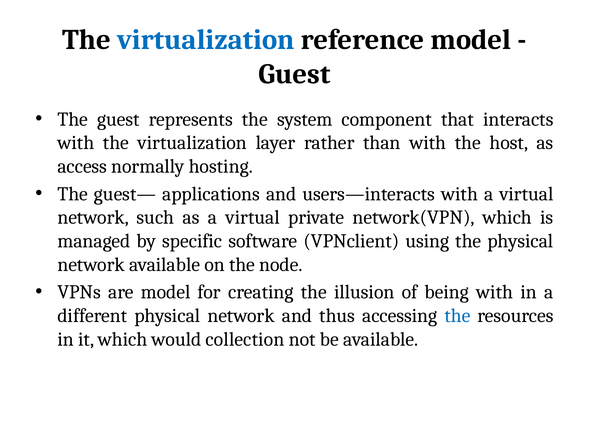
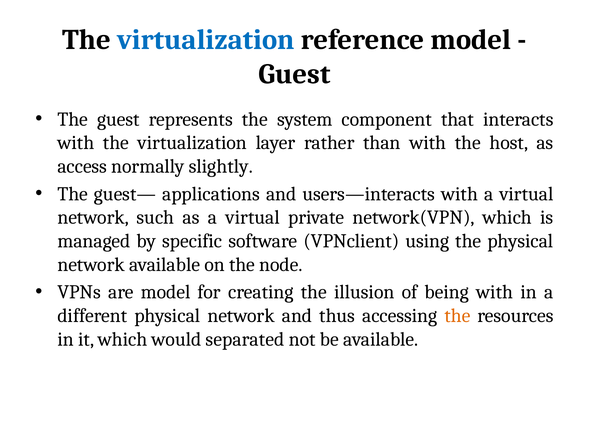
hosting: hosting -> slightly (221, 166)
the colour: blue -> orange (457, 315)
collection: collection -> separated (245, 339)
